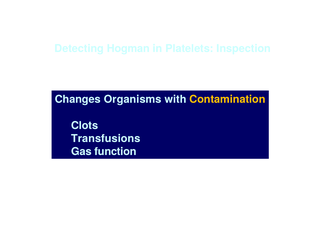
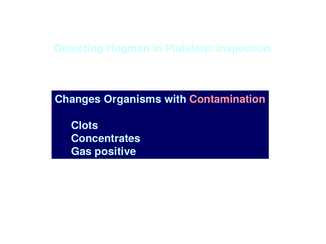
Contamination colour: yellow -> pink (227, 100)
Transfusions: Transfusions -> Concentrates (106, 139)
function: function -> positive (115, 152)
